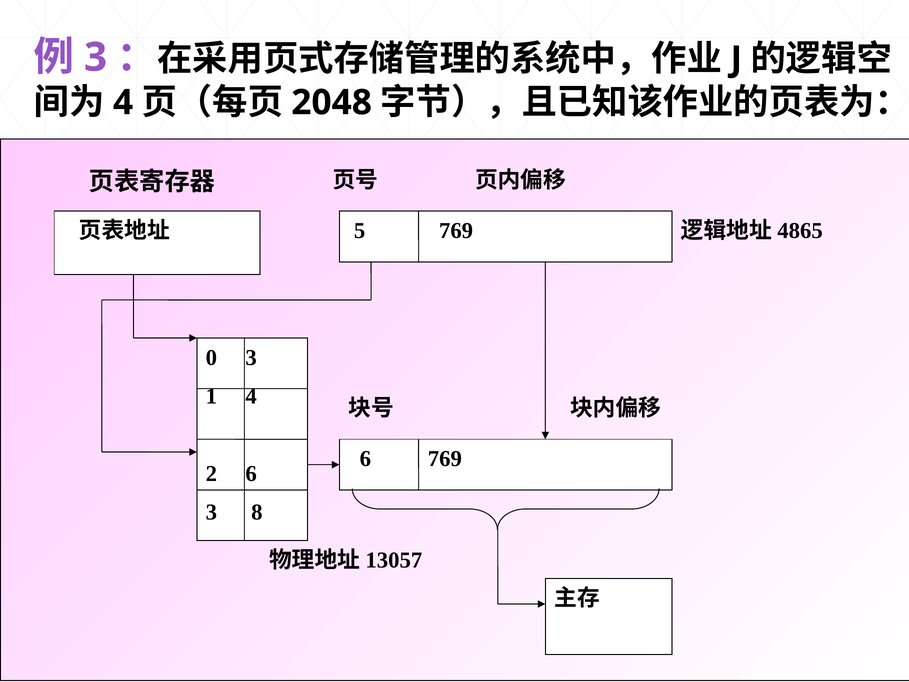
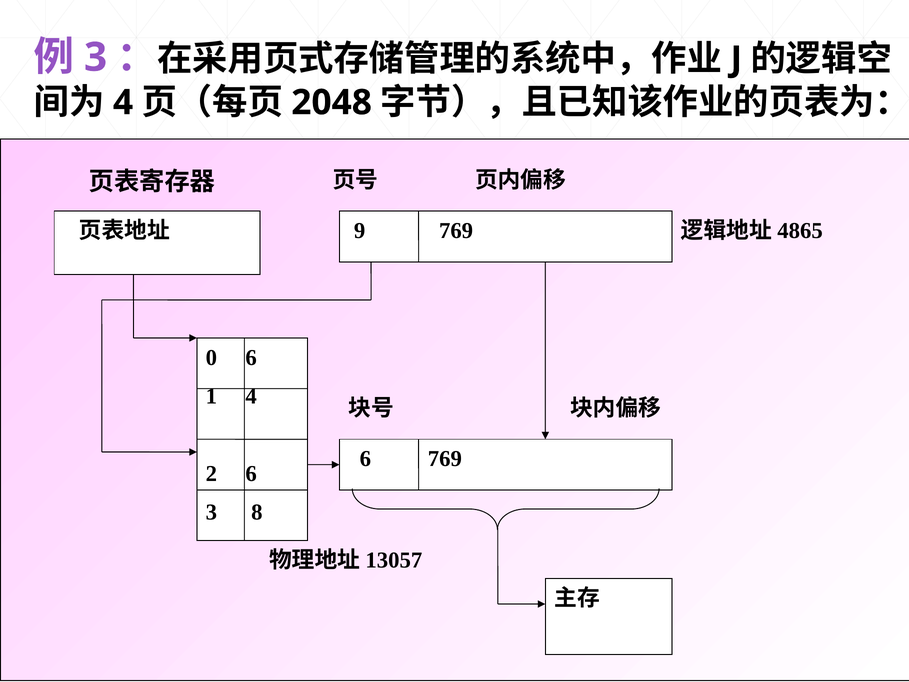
5: 5 -> 9 (360, 231)
0 3: 3 -> 6 (251, 357)
